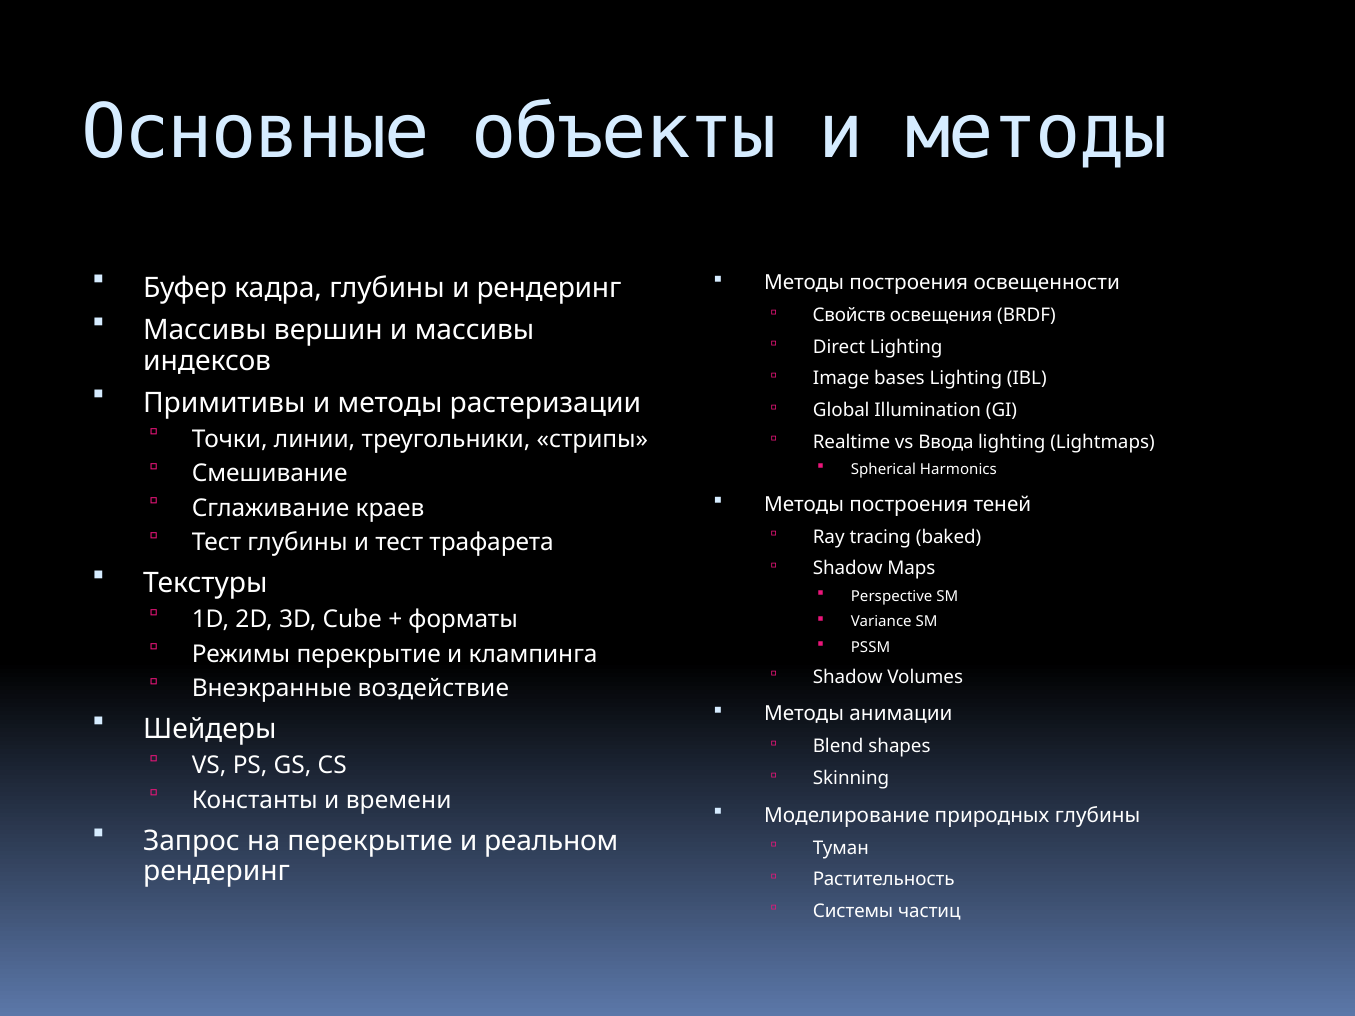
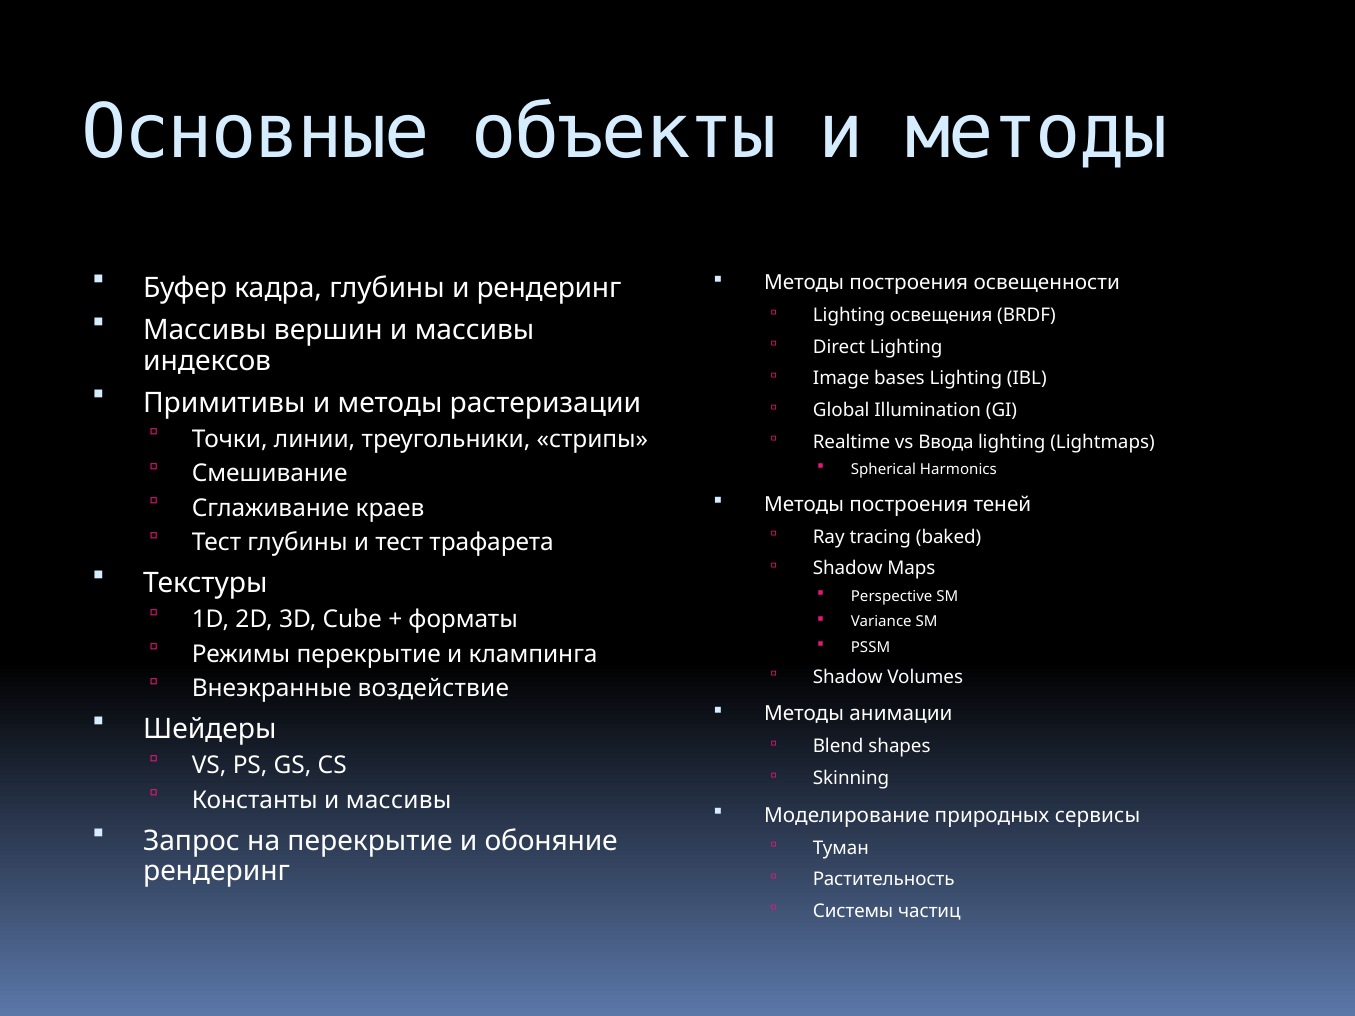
Свойств: Свойств -> Lighting (849, 316)
Константы и времени: времени -> массивы (399, 801)
природных глубины: глубины -> сервисы (1098, 816)
реальном: реальном -> обоняние (551, 841)
